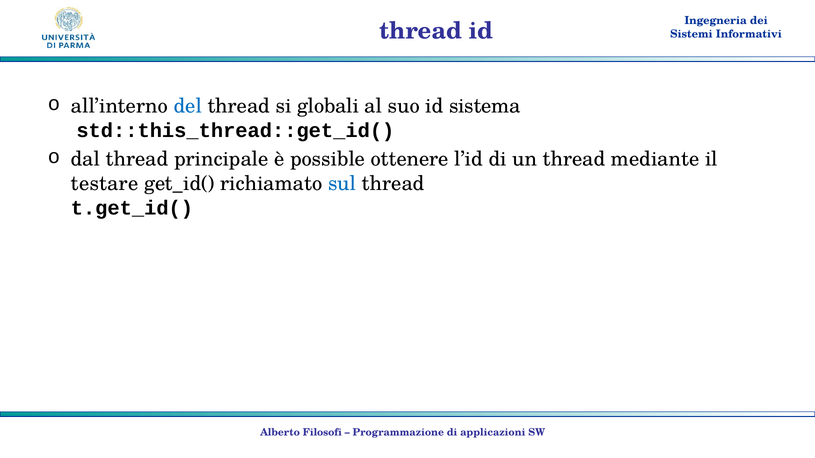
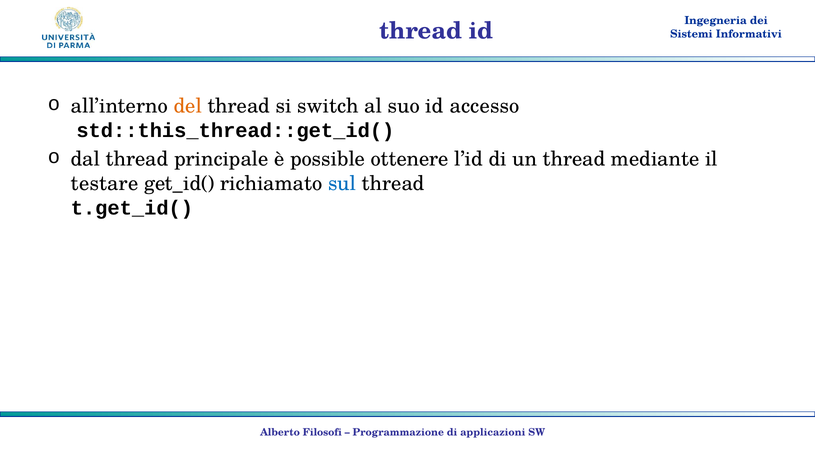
del colour: blue -> orange (188, 106)
globali: globali -> switch (328, 106)
sistema: sistema -> accesso (485, 106)
